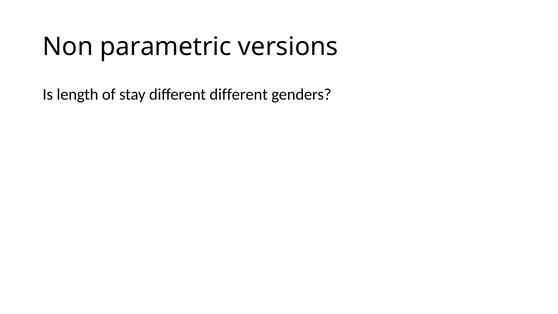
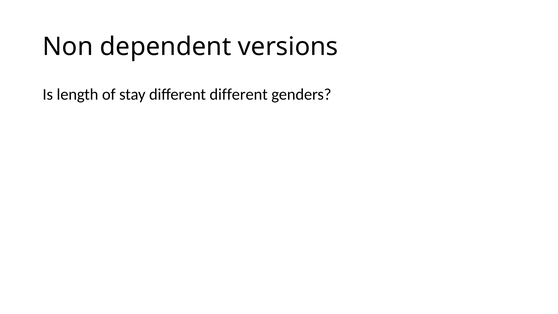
parametric: parametric -> dependent (166, 47)
